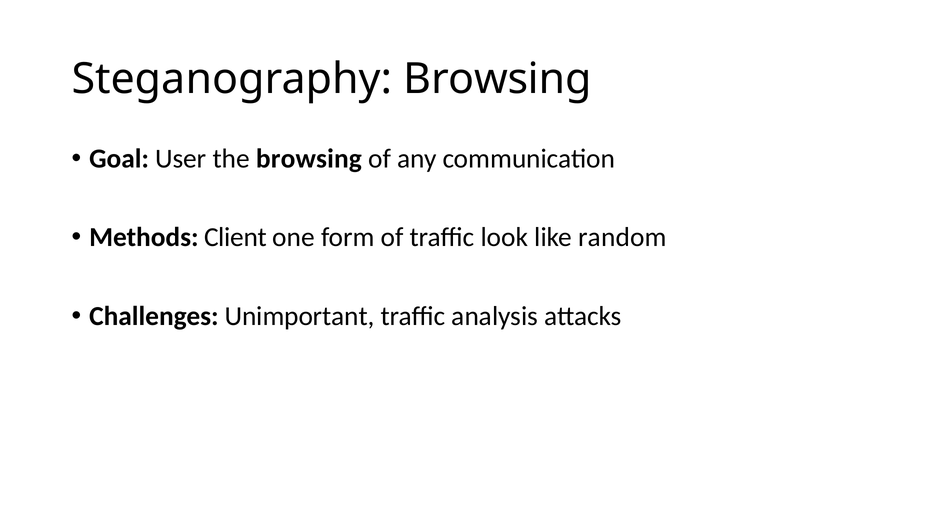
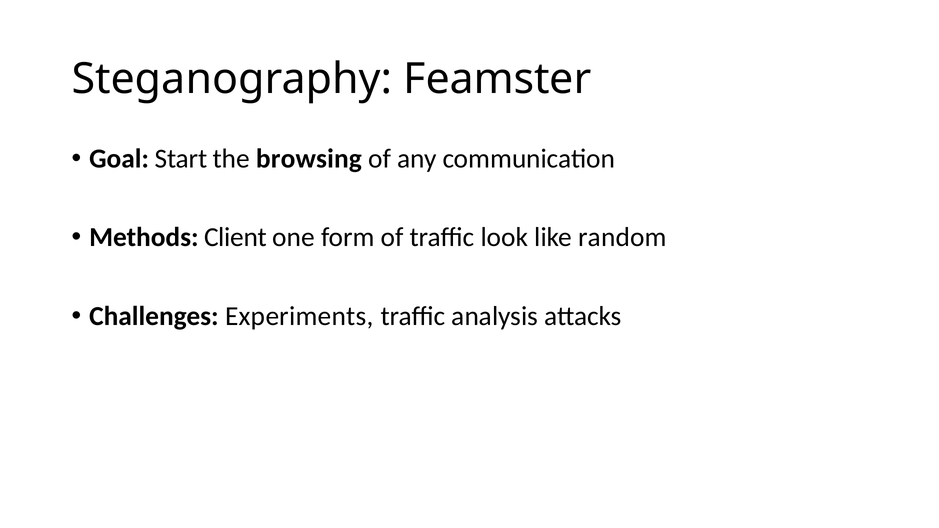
Steganography Browsing: Browsing -> Feamster (497, 79)
User: User -> Start (181, 159)
Unimportant: Unimportant -> Experiments (299, 316)
